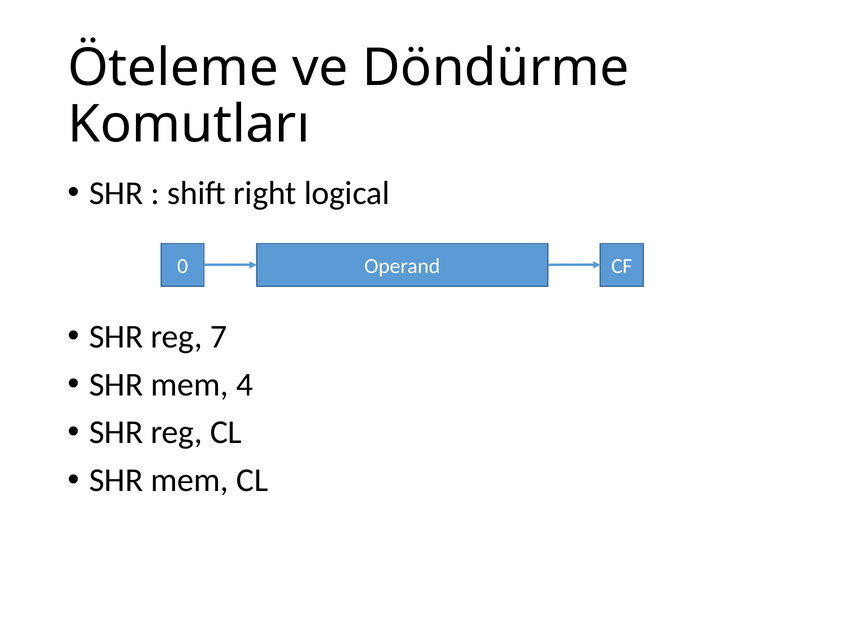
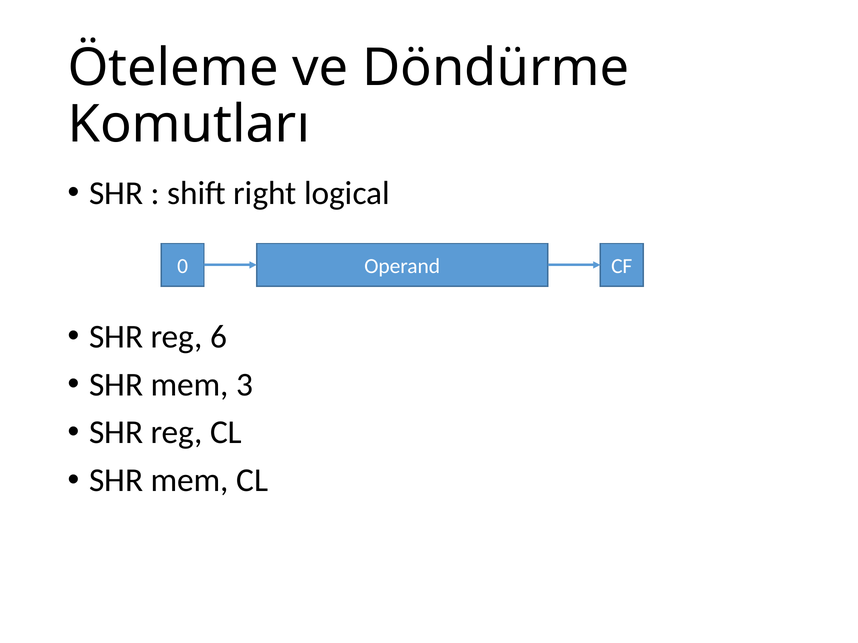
7: 7 -> 6 (219, 337)
4: 4 -> 3 (245, 385)
